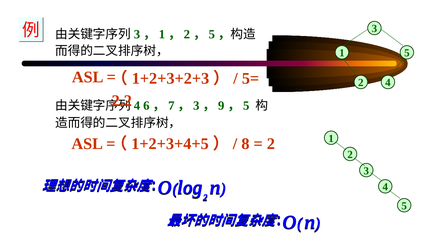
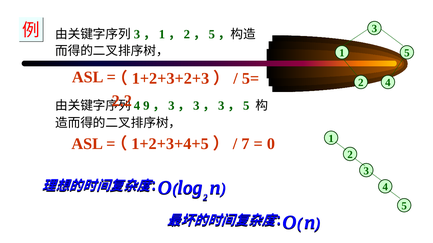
6: 6 -> 9 (146, 106)
7: 7 -> 3 (171, 106)
9: 9 -> 3 (221, 106)
8: 8 -> 7 (245, 144)
2: 2 -> 0 (271, 144)
